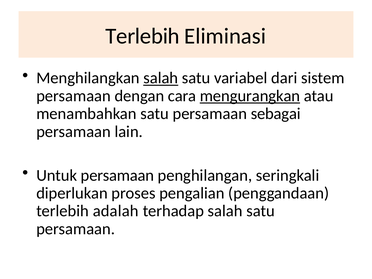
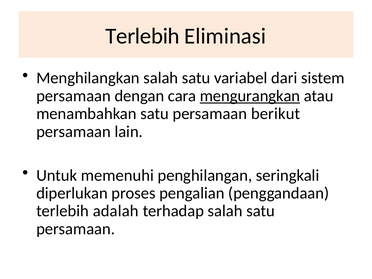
salah underline: present -> none (161, 78)
sebagai: sebagai -> berikut (276, 114)
Untuk persamaan: persamaan -> memenuhi (117, 175)
